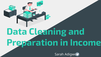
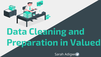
Income: Income -> Valued (85, 42)
